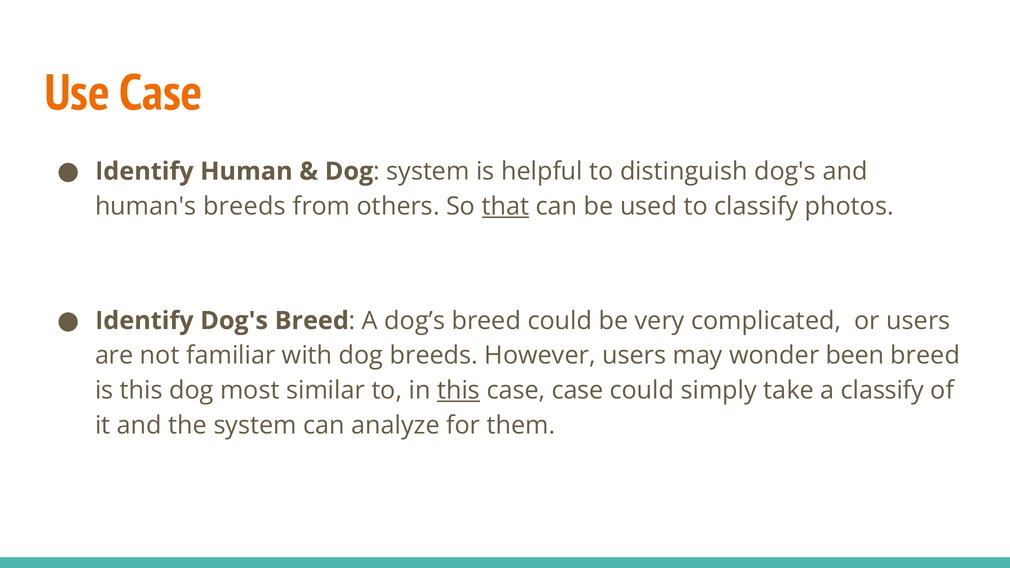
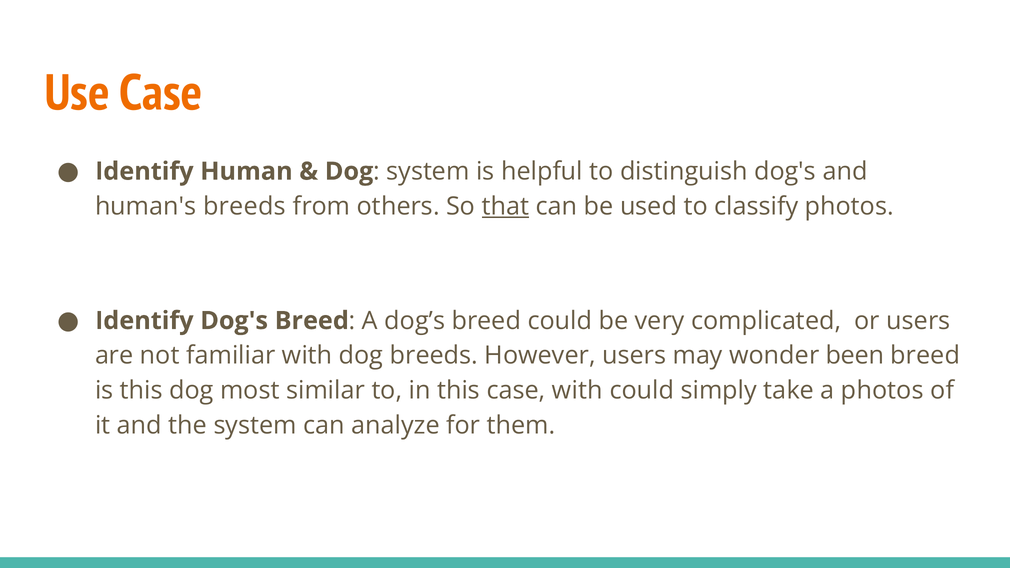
this underline: present -> none (459, 390)
case case: case -> with (577, 390)
a classify: classify -> photos (882, 390)
